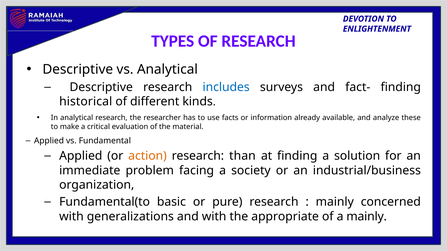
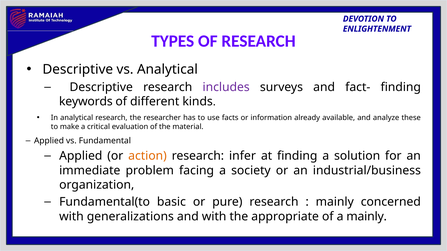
includes colour: blue -> purple (226, 87)
historical: historical -> keywords (86, 102)
than: than -> infer (243, 156)
